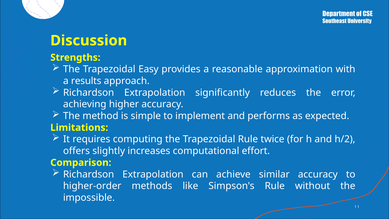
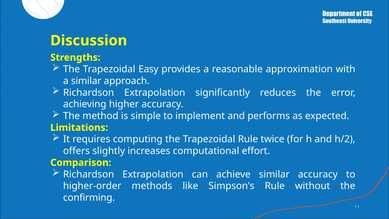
a results: results -> similar (86, 81)
impossible: impossible -> confirming (89, 198)
